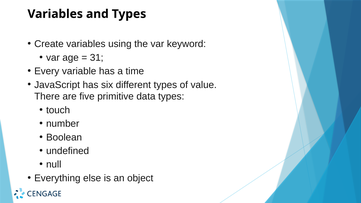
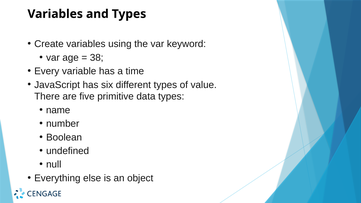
31: 31 -> 38 (97, 58)
touch: touch -> name (58, 110)
